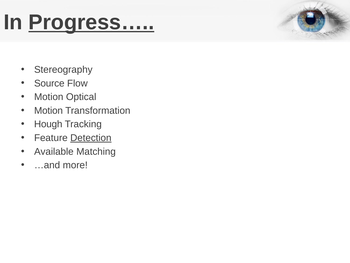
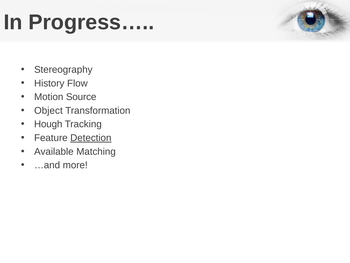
Progress… underline: present -> none (91, 22)
Source: Source -> History (49, 83)
Optical: Optical -> Source (81, 97)
Motion: Motion -> Object (48, 110)
